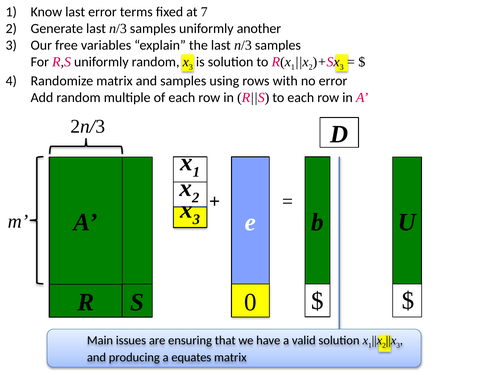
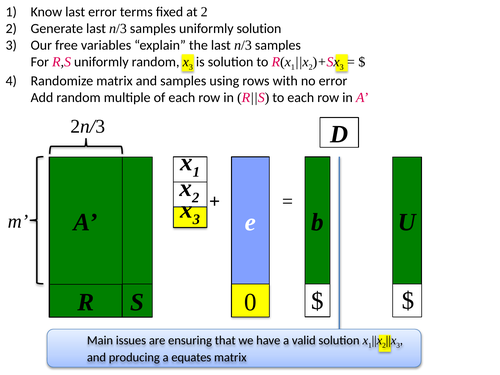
at 7: 7 -> 2 (204, 12)
uniformly another: another -> solution (259, 28)
